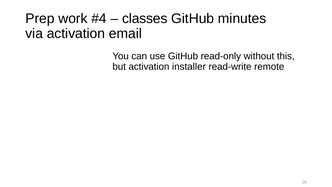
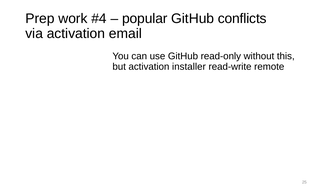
classes: classes -> popular (145, 19)
minutes: minutes -> conflicts (242, 19)
